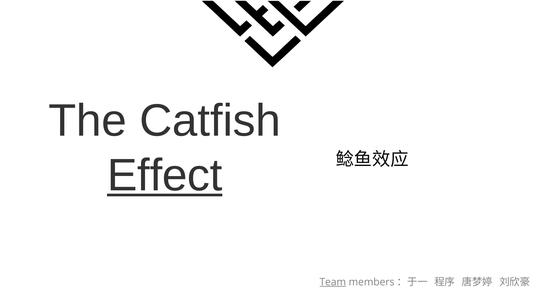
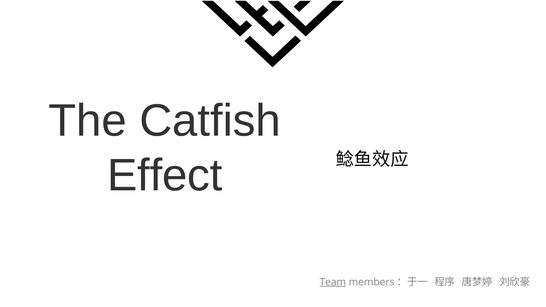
Effect underline: present -> none (165, 175)
